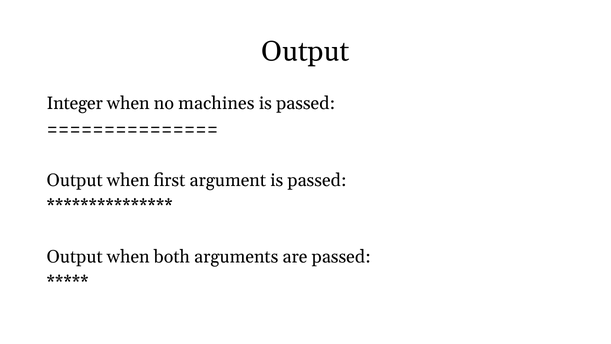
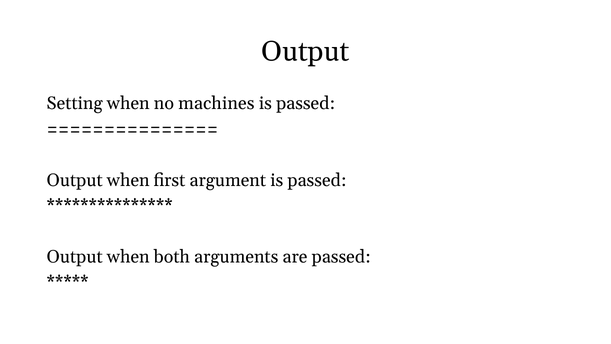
Integer: Integer -> Setting (75, 103)
